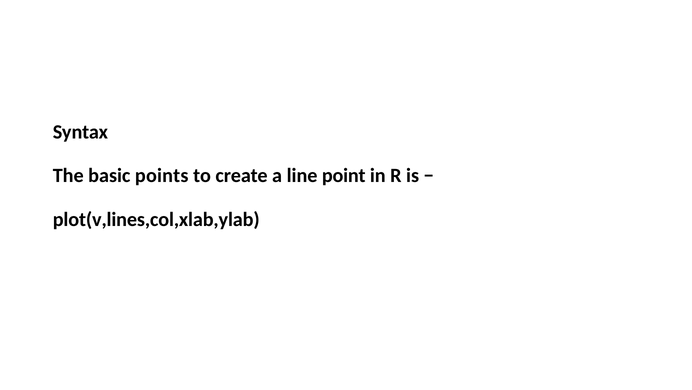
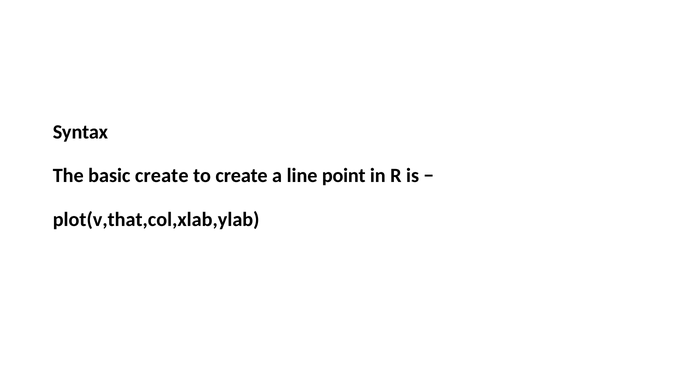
basic points: points -> create (162, 175)
plot(v,lines,col,xlab,ylab: plot(v,lines,col,xlab,ylab -> plot(v,that,col,xlab,ylab (156, 219)
